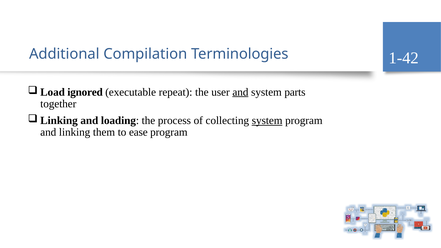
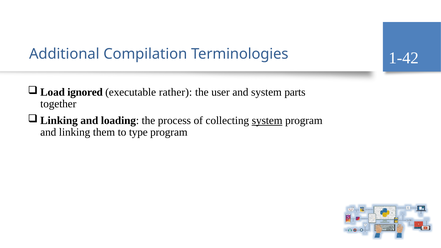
repeat: repeat -> rather (176, 92)
and underline: present -> none (240, 92)
ease: ease -> type (138, 132)
